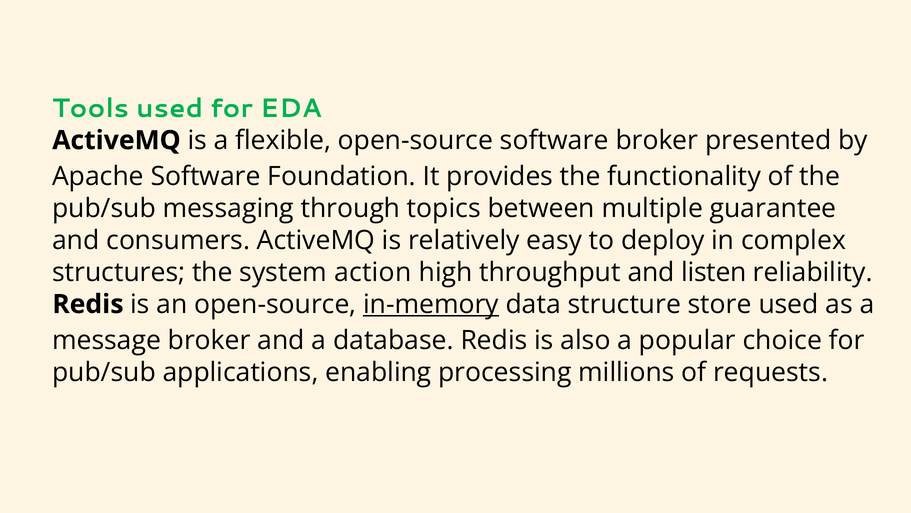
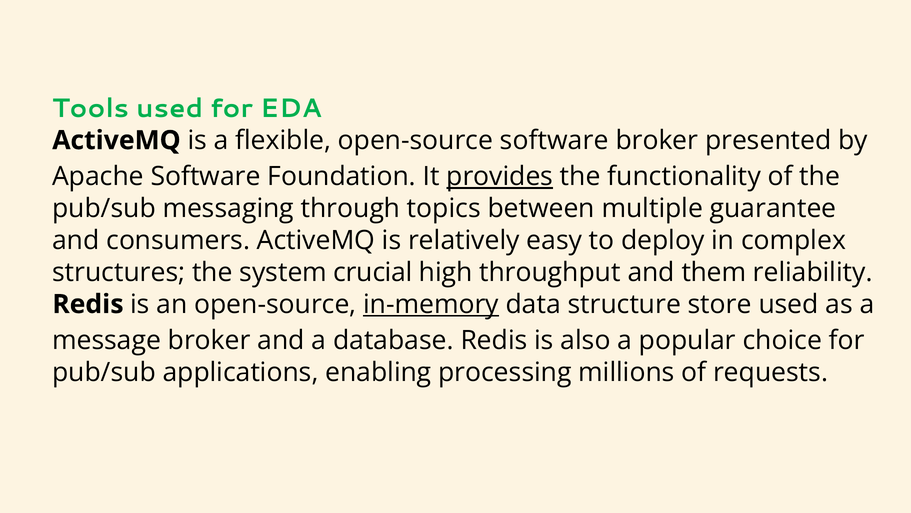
provides underline: none -> present (500, 176)
action: action -> crucial (373, 272)
listen: listen -> them (714, 272)
